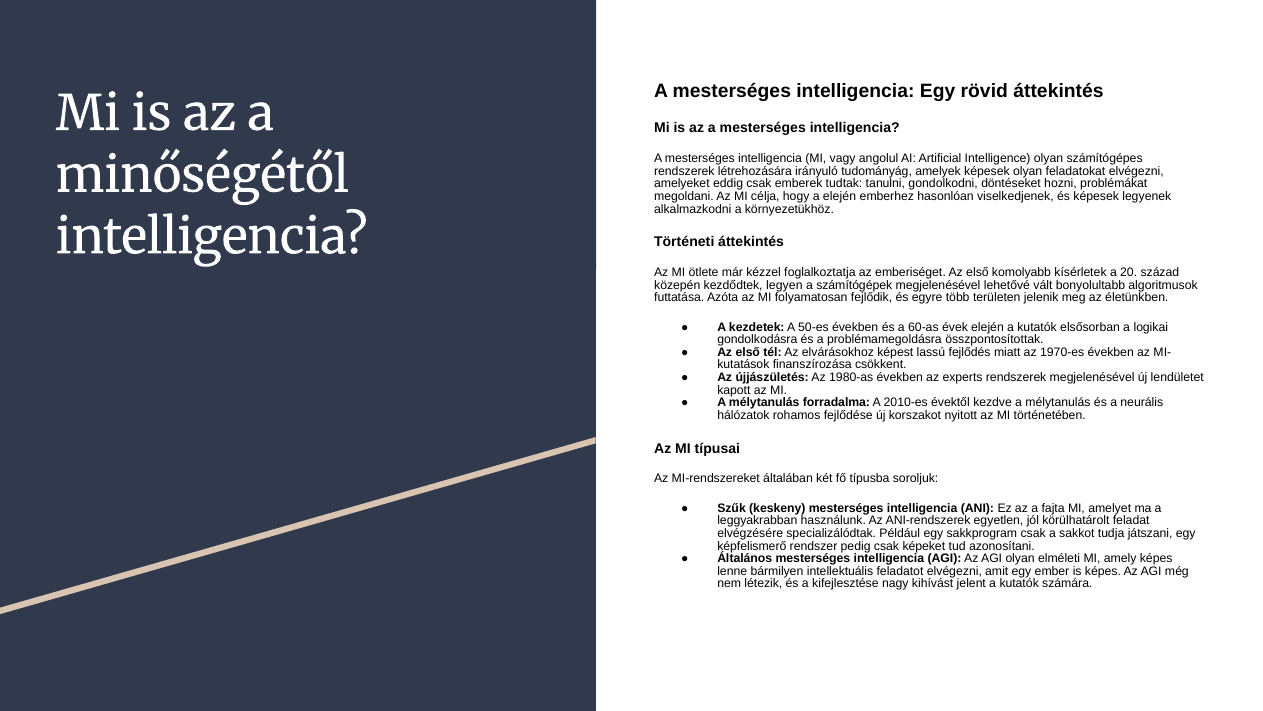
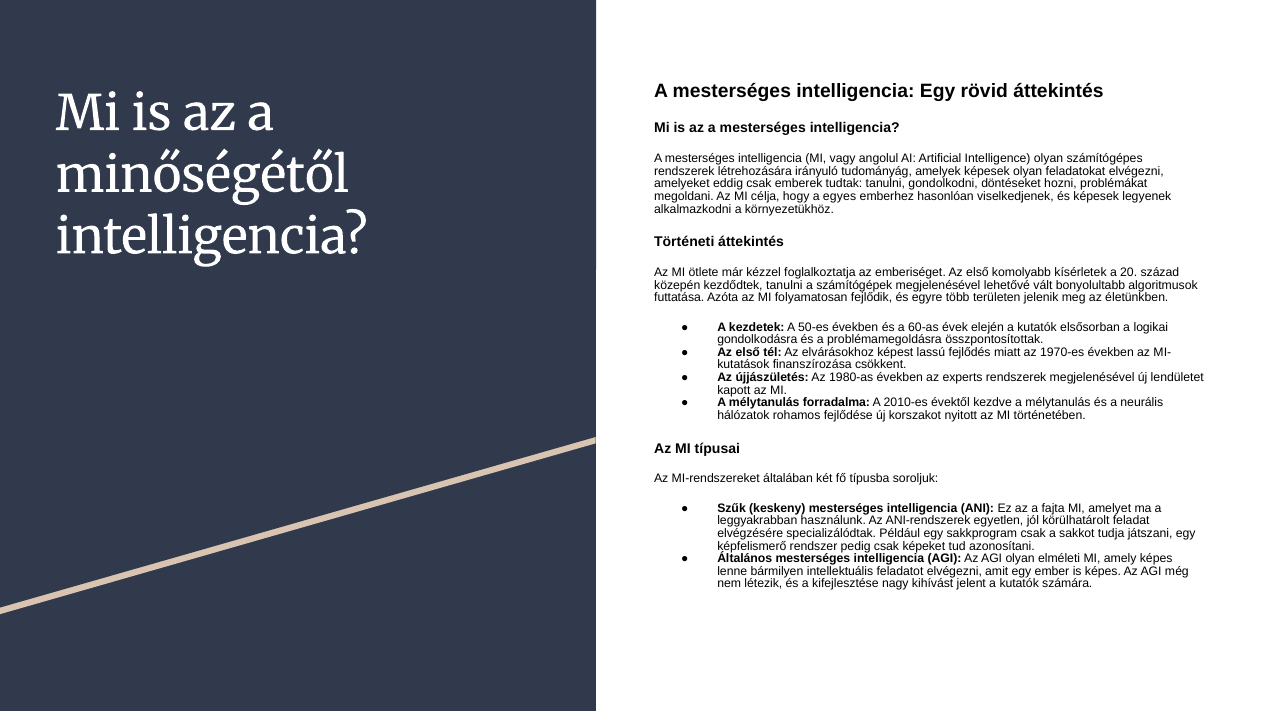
a elején: elején -> egyes (840, 196)
kezdődtek legyen: legyen -> tanulni (784, 285)
